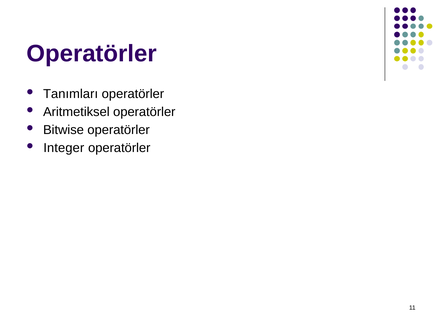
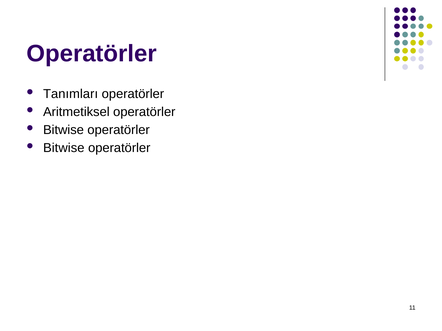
Integer: Integer -> Bitwise (64, 148)
